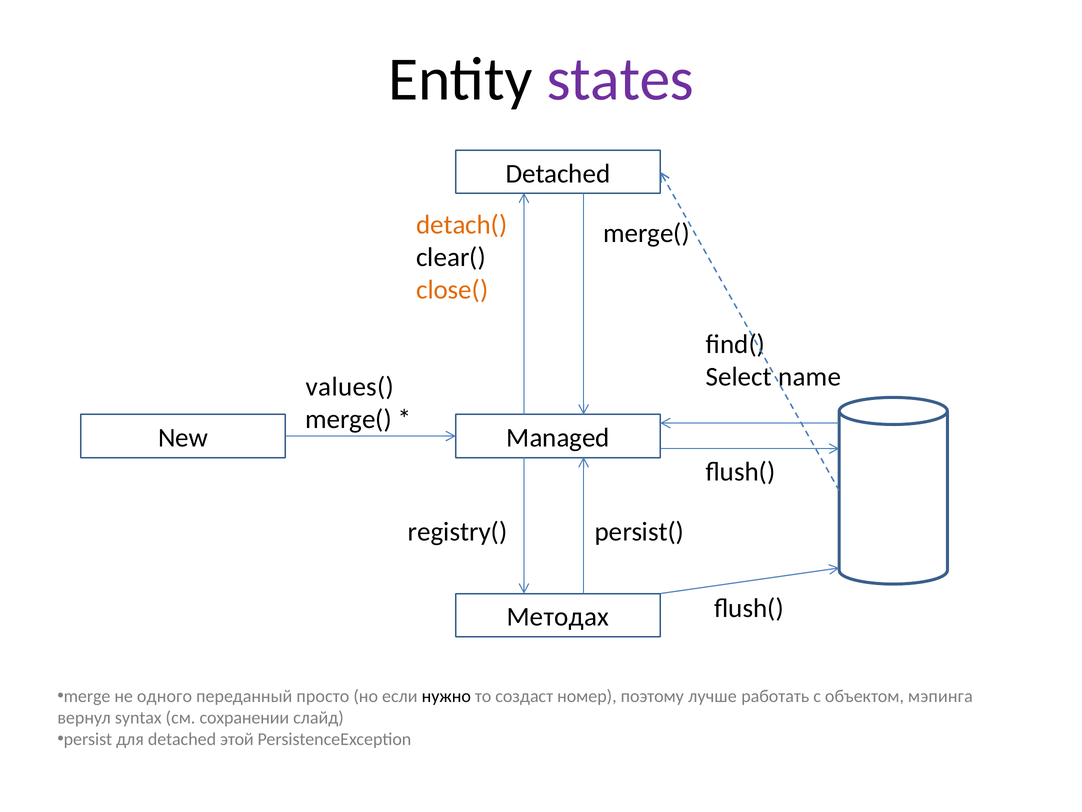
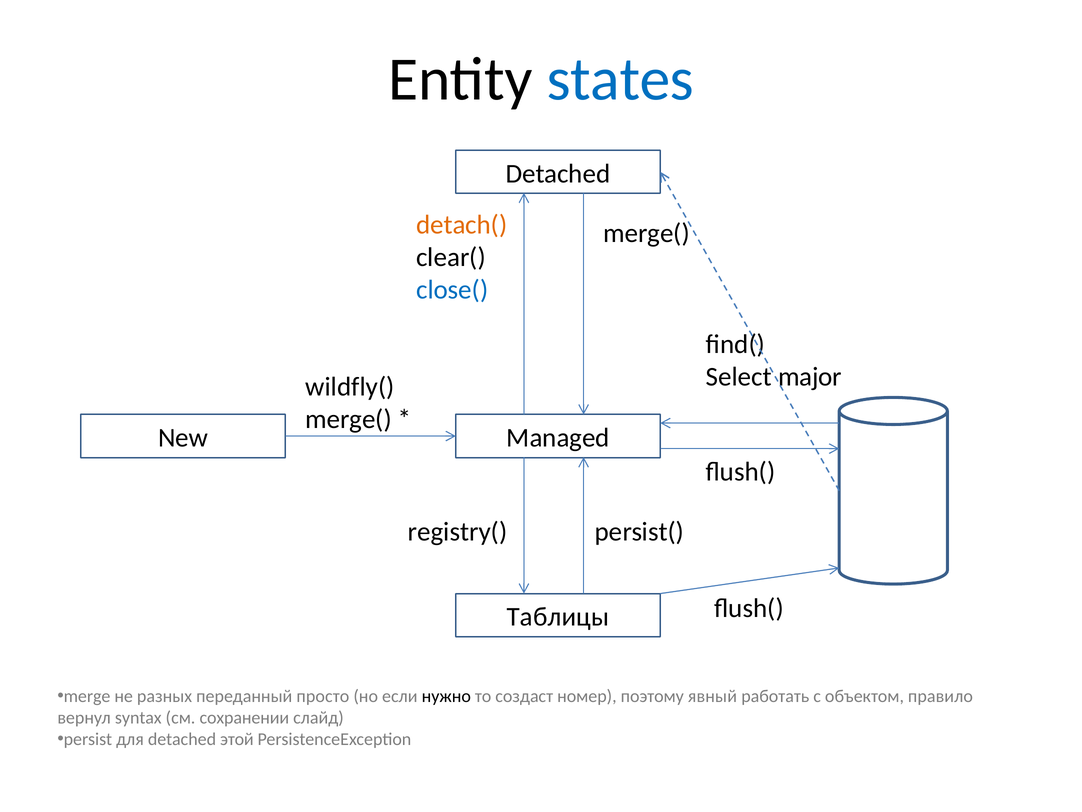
states colour: purple -> blue (620, 79)
close( colour: orange -> blue (452, 290)
name: name -> major (810, 376)
values(: values( -> wildfly( (350, 387)
Методах: Методах -> Таблицы (558, 617)
одного: одного -> разных (165, 696)
лучше: лучше -> явный (712, 696)
мэпинга: мэпинга -> правило (940, 696)
